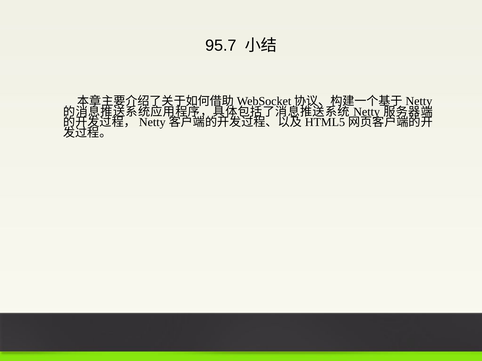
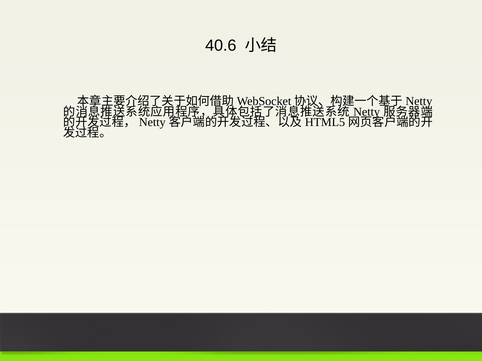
95.7: 95.7 -> 40.6 (221, 46)
